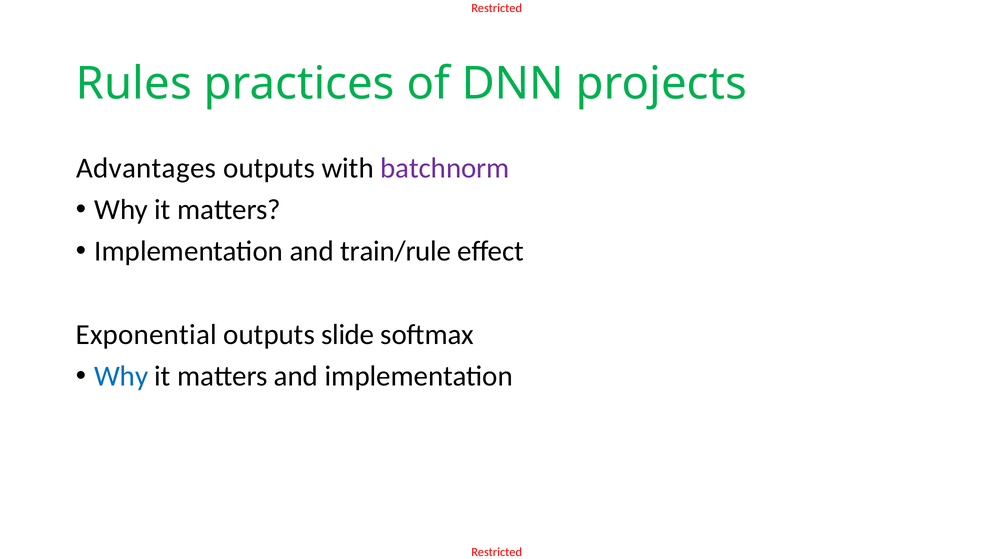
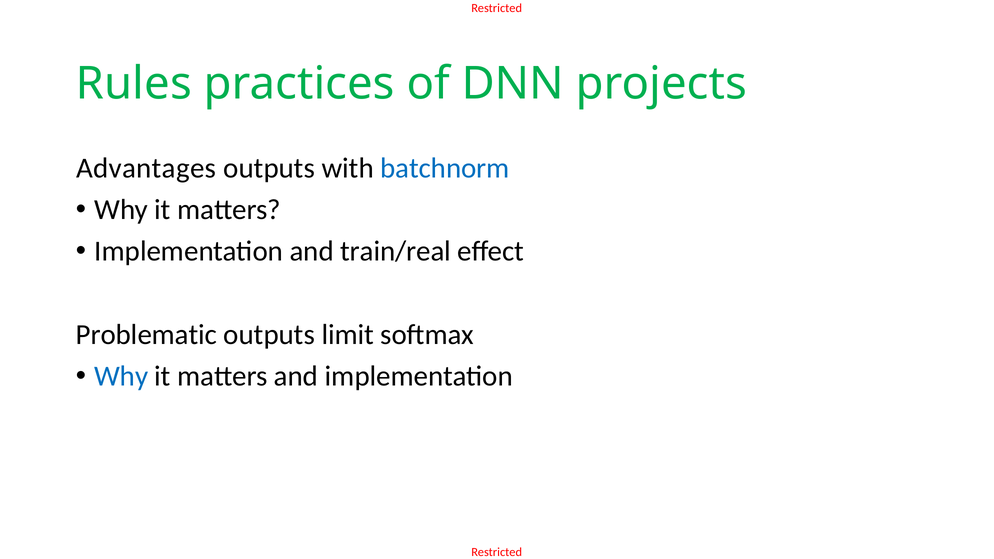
batchnorm colour: purple -> blue (445, 168)
train/rule: train/rule -> train/real (396, 251)
Exponential: Exponential -> Problematic (146, 335)
slide: slide -> limit (348, 335)
